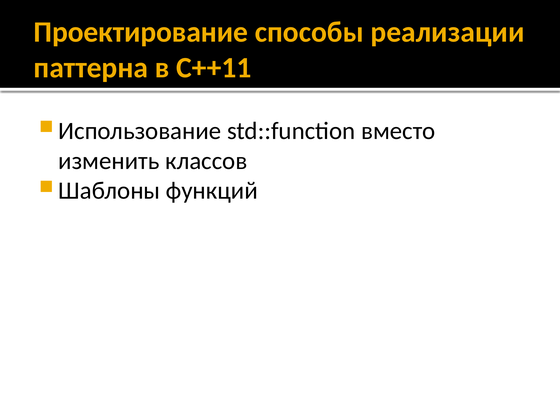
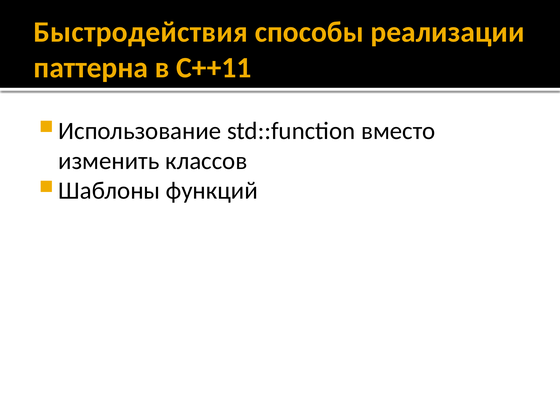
Проектирование: Проектирование -> Быстродействия (141, 32)
